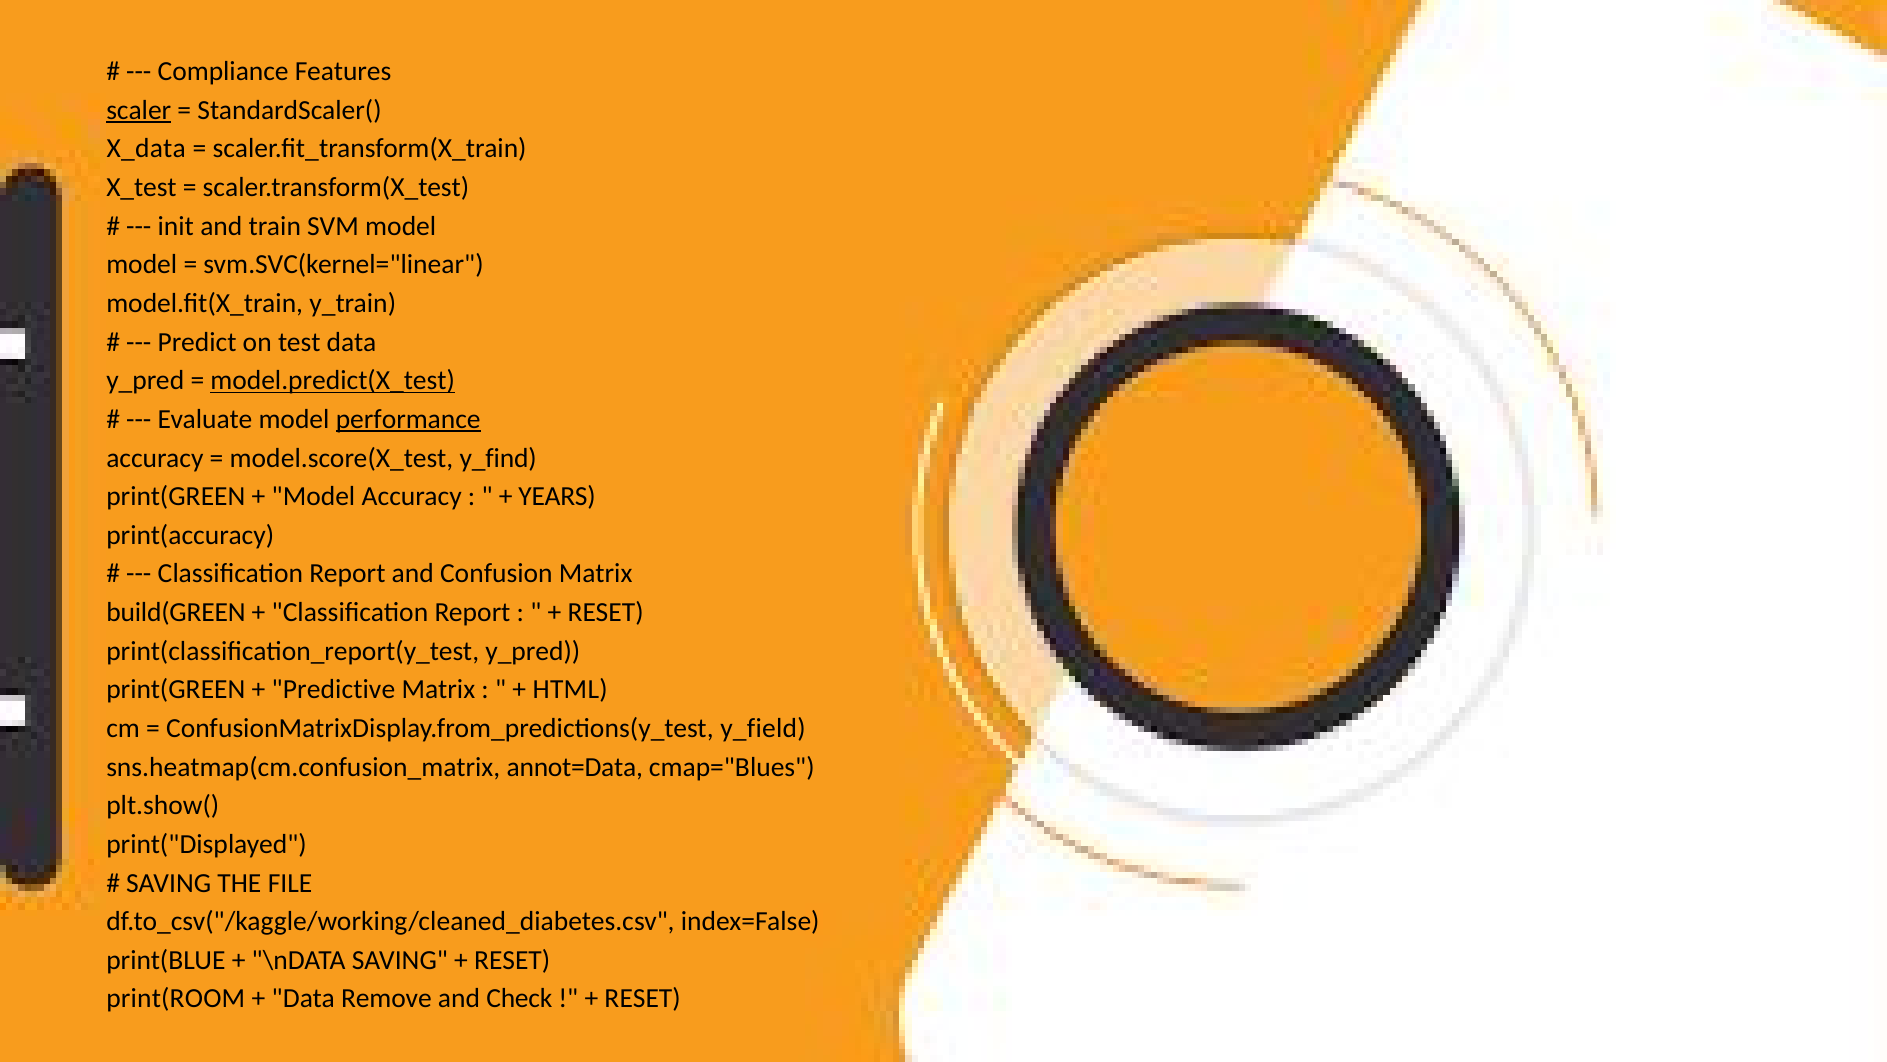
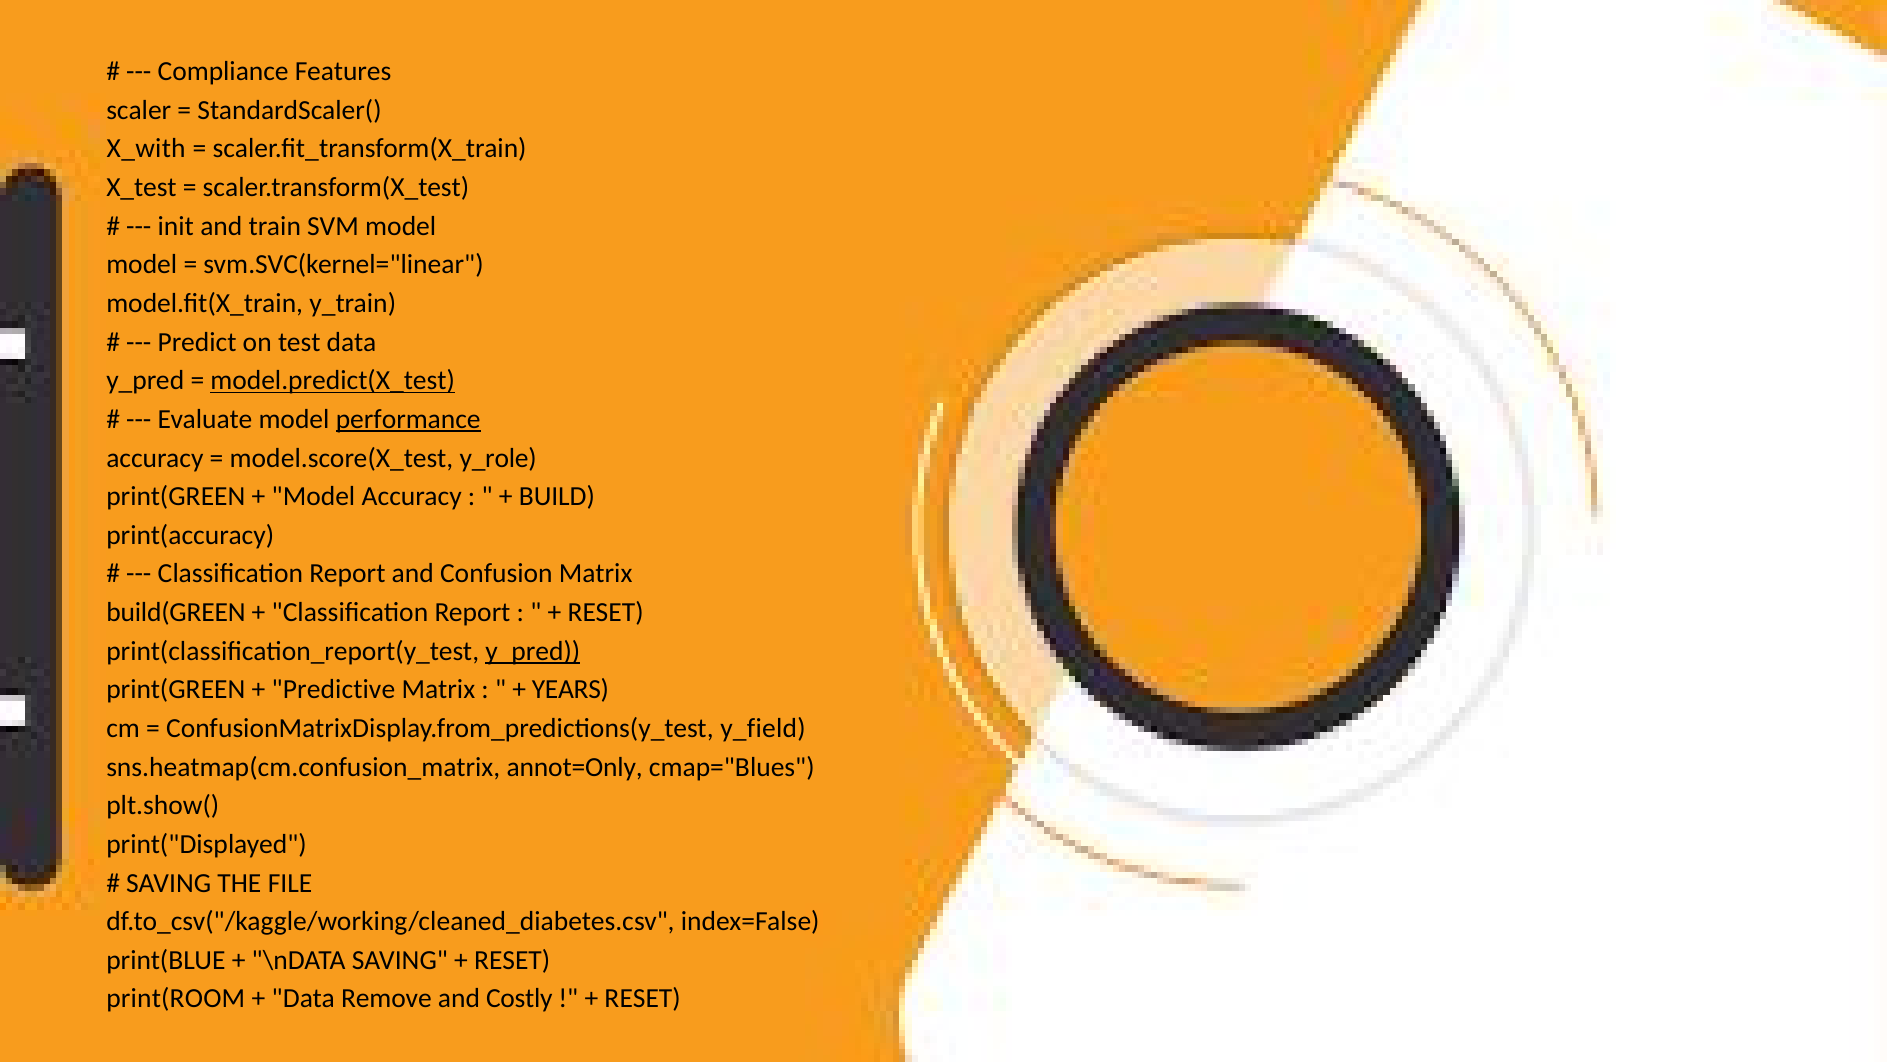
scaler underline: present -> none (139, 110)
X_data: X_data -> X_with (146, 149)
y_find: y_find -> y_role (498, 458)
YEARS: YEARS -> BUILD (557, 496)
y_pred underline: none -> present (533, 651)
HTML: HTML -> YEARS (570, 689)
annot=Data: annot=Data -> annot=Only (575, 767)
Check: Check -> Costly (519, 998)
